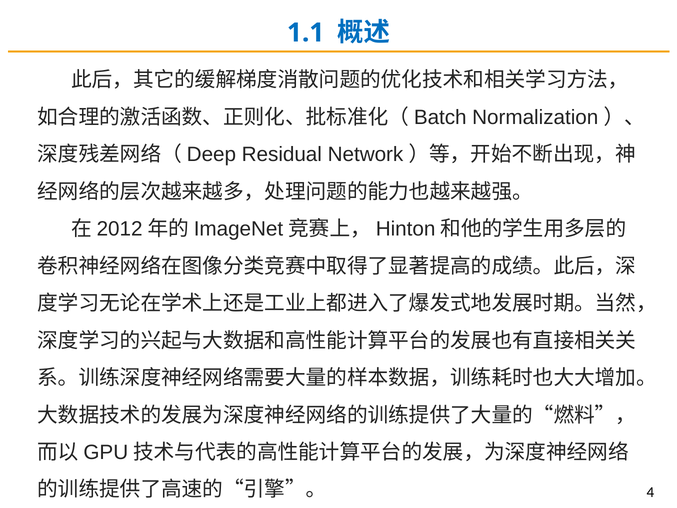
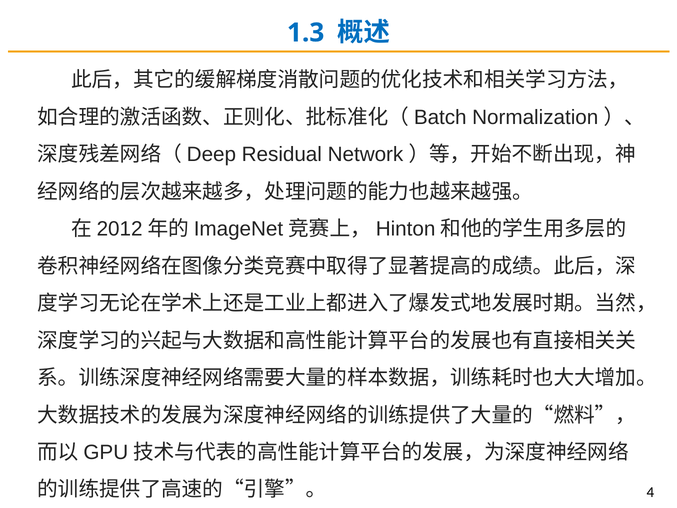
1.1: 1.1 -> 1.3 (306, 33)
